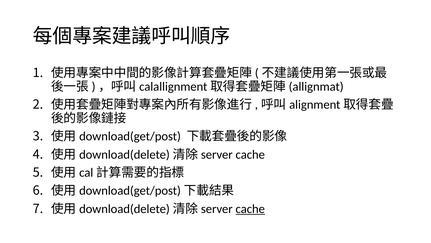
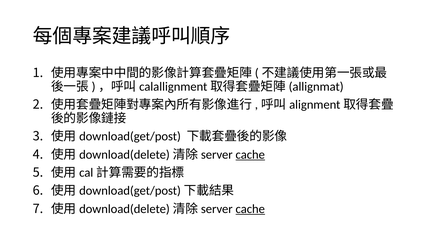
cache underline: none -> present (250, 154)
